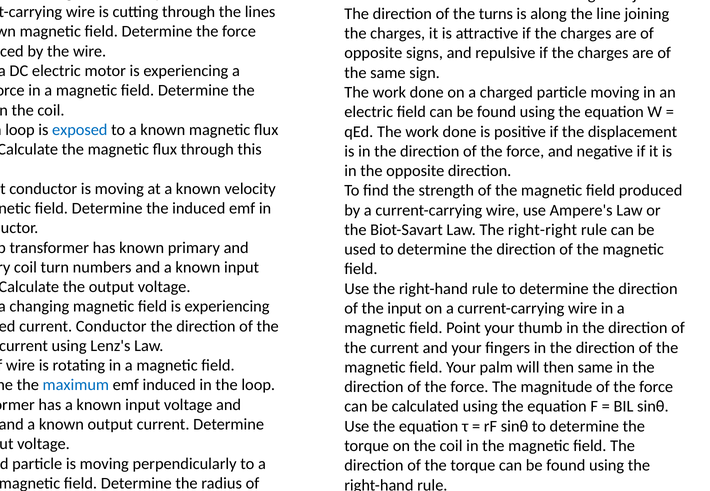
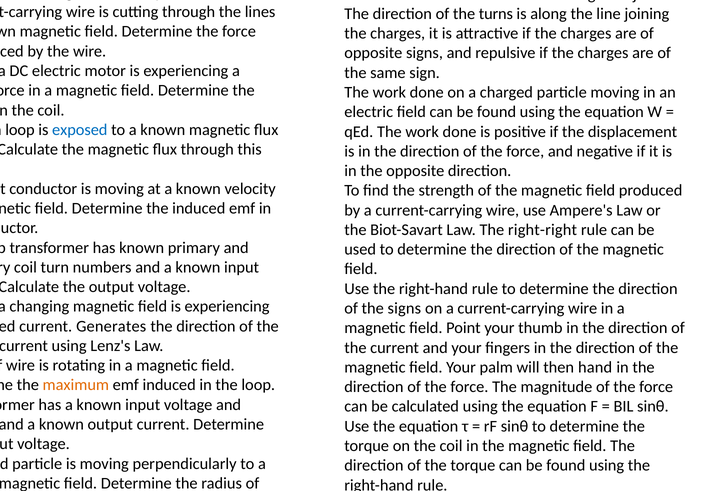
the input: input -> signs (404, 309)
current Conductor: Conductor -> Generates (111, 327)
then same: same -> hand (595, 368)
maximum colour: blue -> orange (76, 385)
